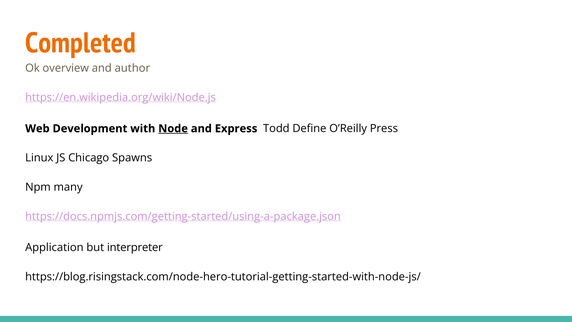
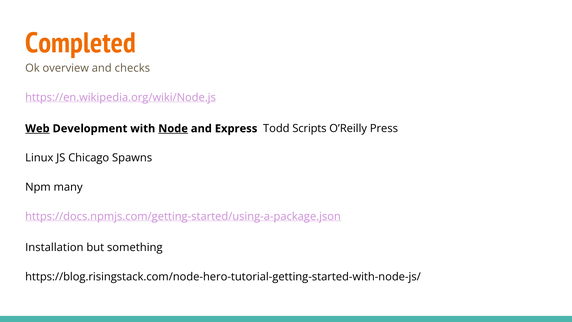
author: author -> checks (132, 68)
Web underline: none -> present (37, 128)
Define: Define -> Scripts (309, 128)
Application: Application -> Installation (54, 247)
interpreter: interpreter -> something (135, 247)
